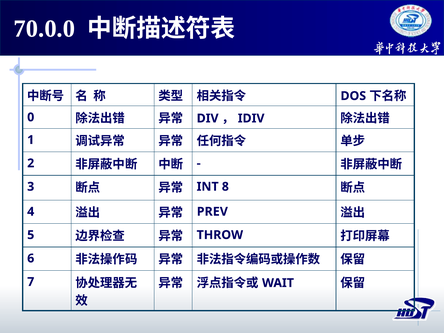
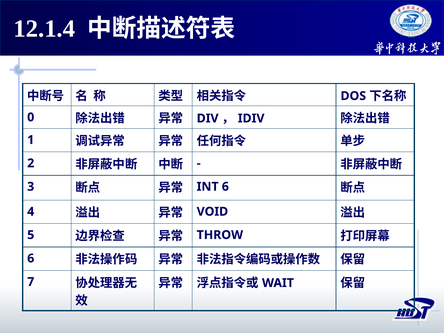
70.0.0: 70.0.0 -> 12.1.4 (44, 29)
INT 8: 8 -> 6 (225, 187)
PREV: PREV -> VOID (212, 212)
